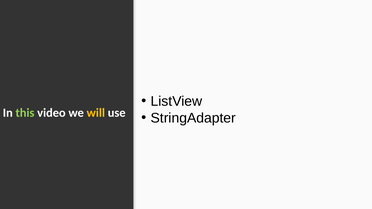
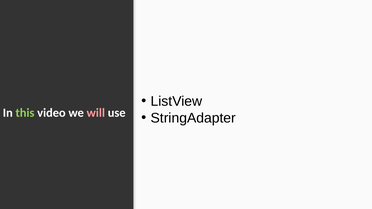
will colour: yellow -> pink (96, 113)
